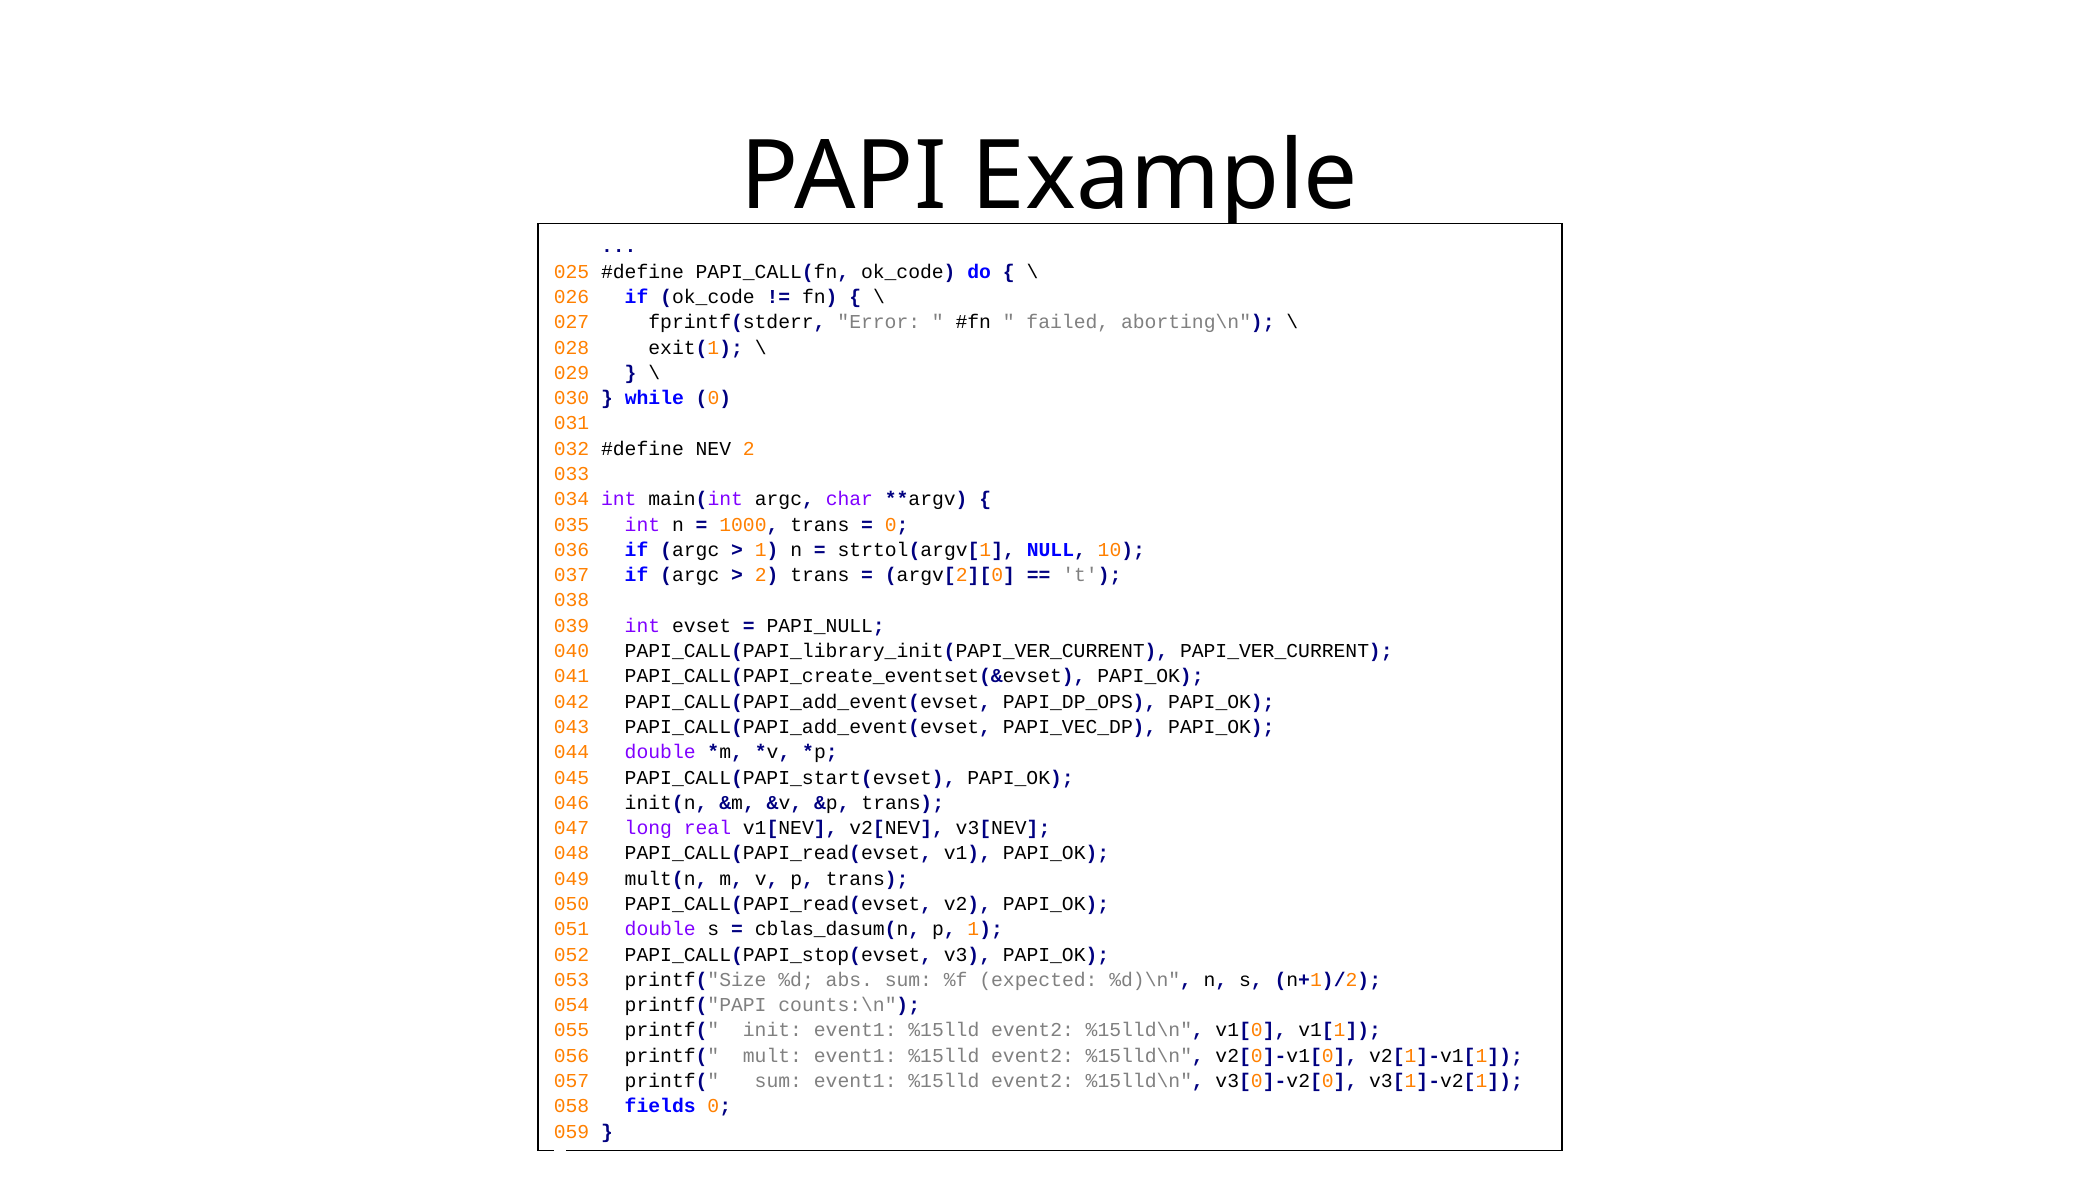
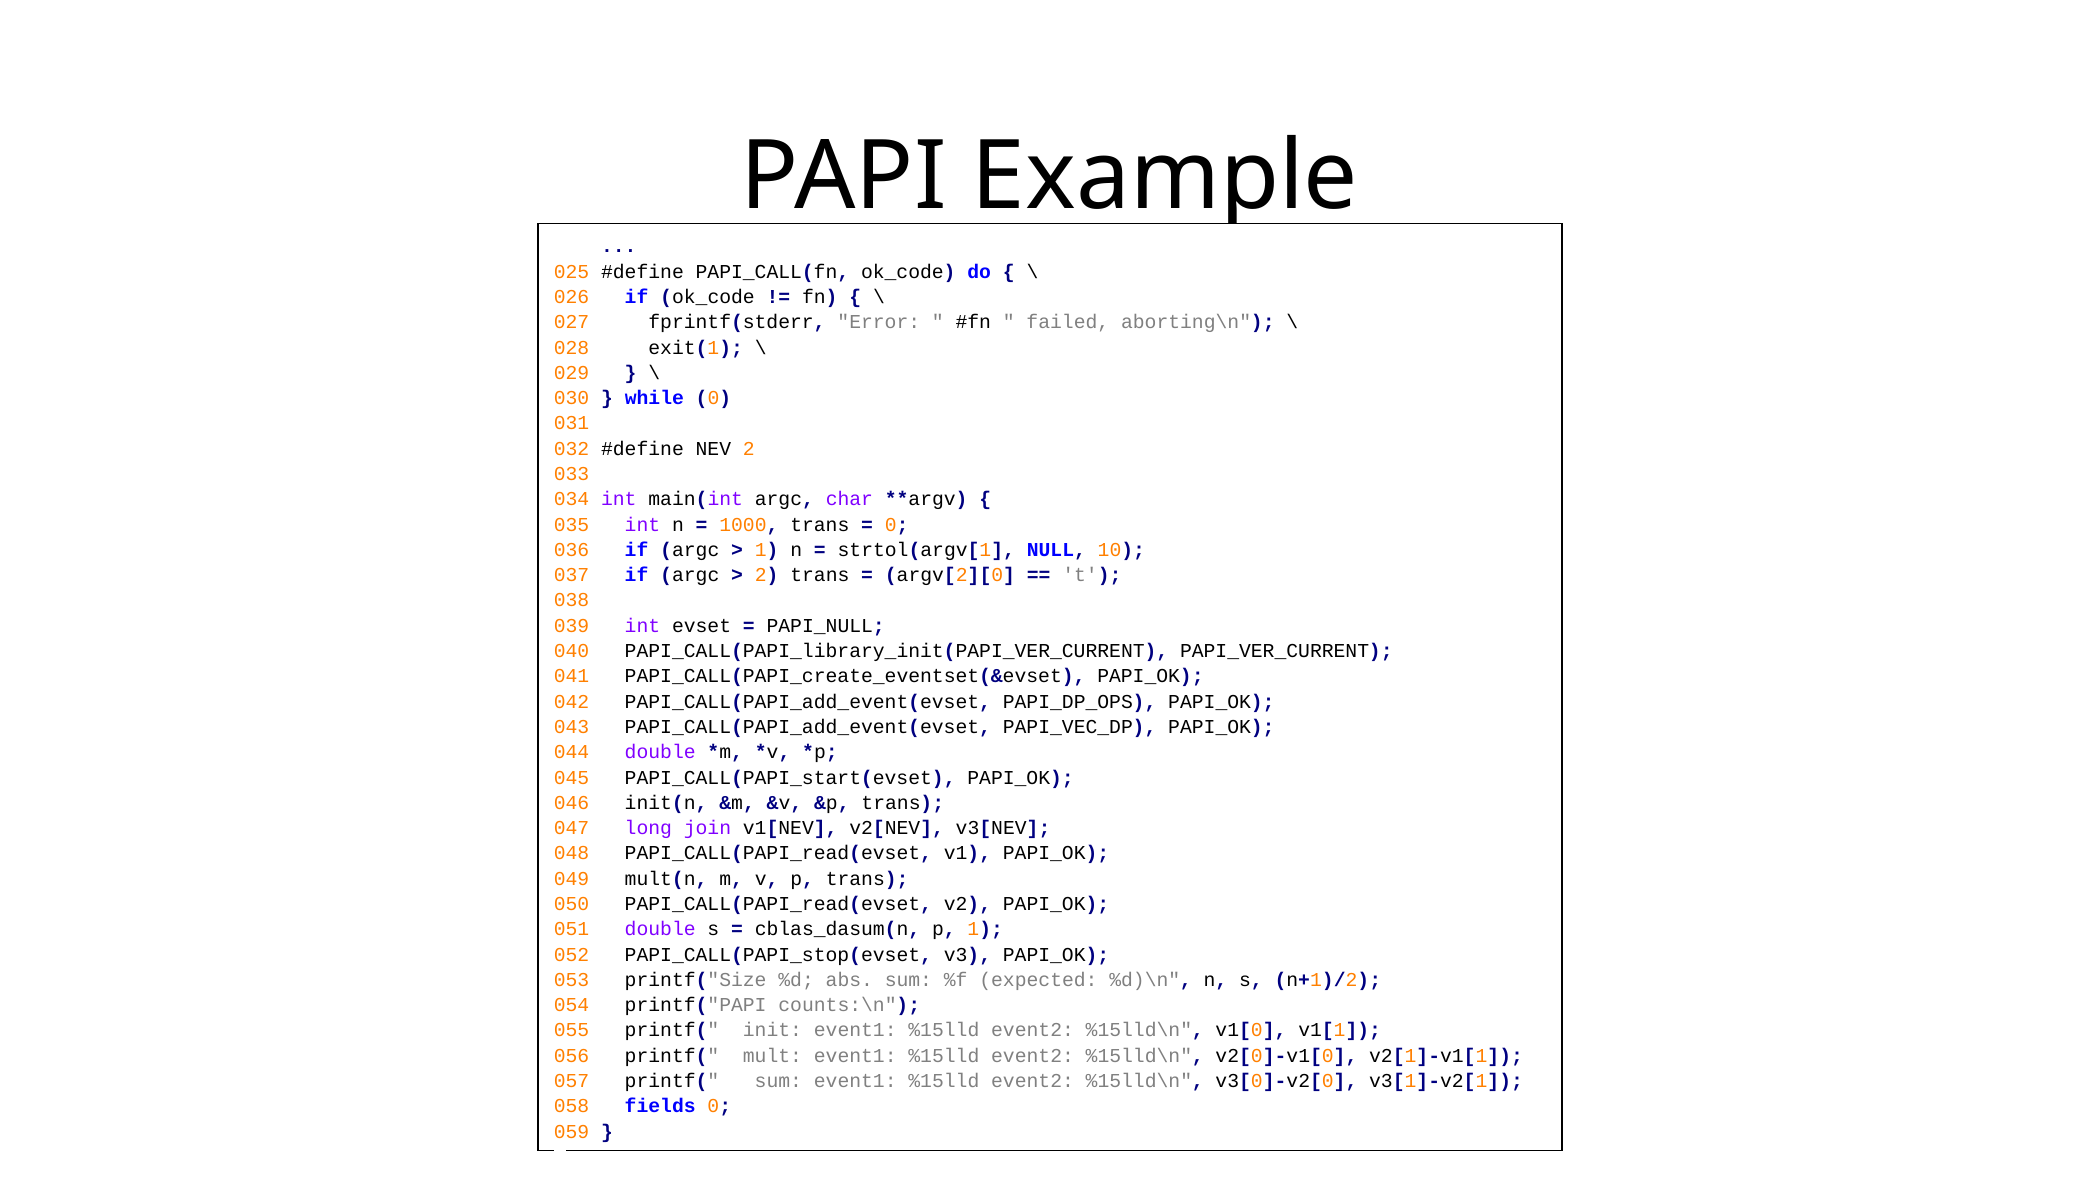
real: real -> join (707, 828)
